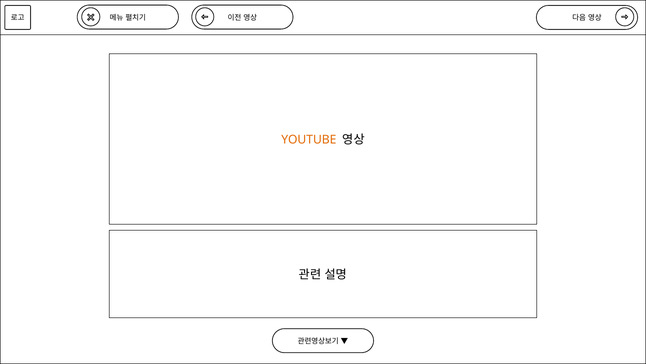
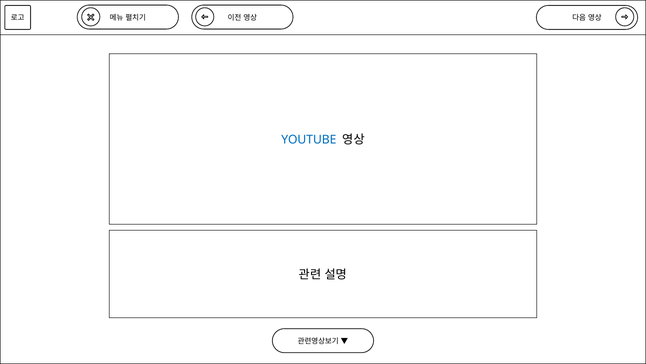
YOUTUBE colour: orange -> blue (309, 140)
